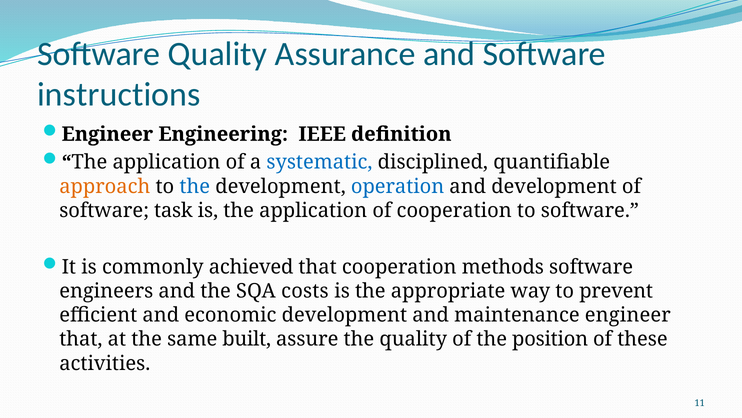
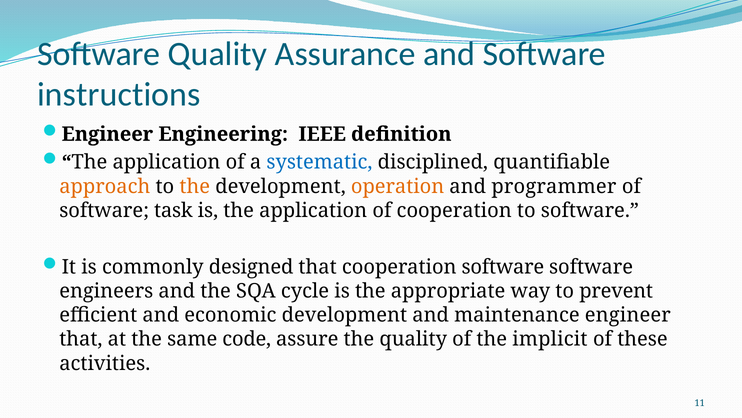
the colour: blue -> orange (195, 186)
operation colour: blue -> orange (398, 186)
and development: development -> programmer (554, 186)
achieved: achieved -> designed (251, 267)
cooperation methods: methods -> software (503, 267)
costs: costs -> cycle (305, 291)
built: built -> code (247, 339)
position: position -> implicit (550, 339)
